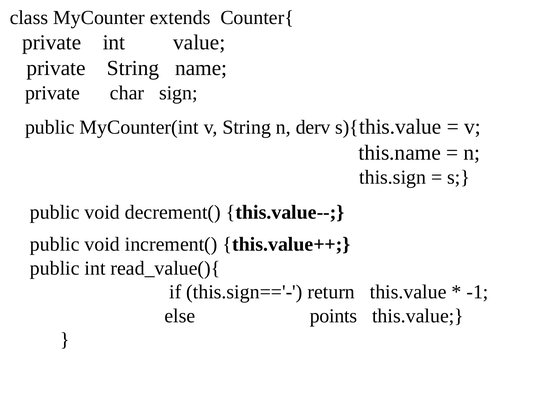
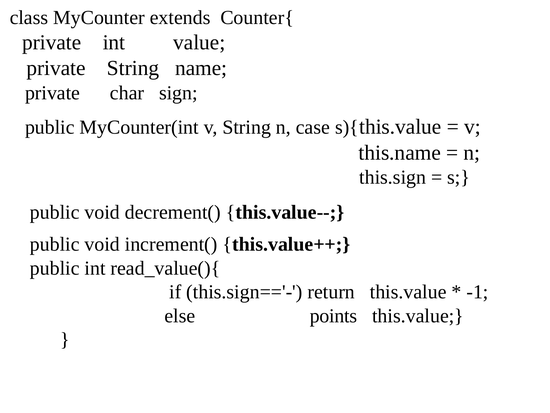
derv: derv -> case (313, 127)
